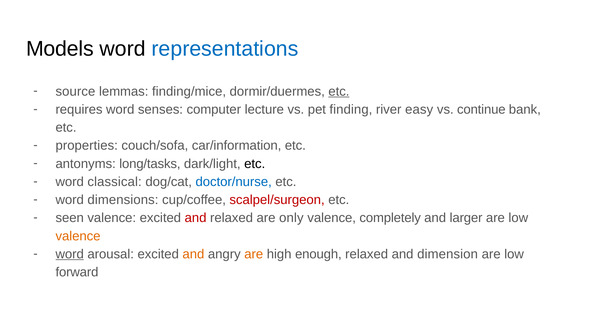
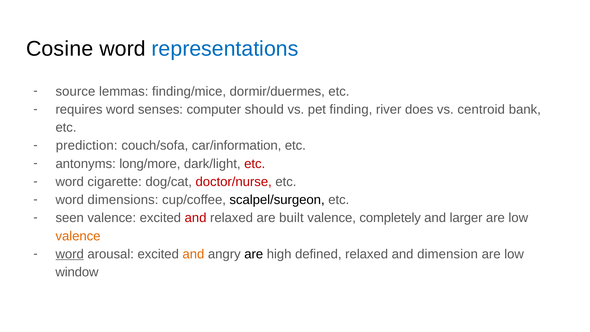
Models: Models -> Cosine (60, 49)
etc underline: present -> none (339, 91)
lecture: lecture -> should (264, 109)
easy: easy -> does (419, 109)
continue: continue -> centroid (481, 109)
properties: properties -> prediction (87, 146)
long/tasks: long/tasks -> long/more (150, 164)
etc colour: black -> red (255, 164)
classical: classical -> cigarette (115, 182)
doctor/nurse colour: blue -> red (234, 182)
scalpel/surgeon colour: red -> black (277, 200)
only: only -> built (291, 218)
are colour: orange -> black (254, 254)
enough: enough -> defined (318, 254)
forward: forward -> window (77, 272)
